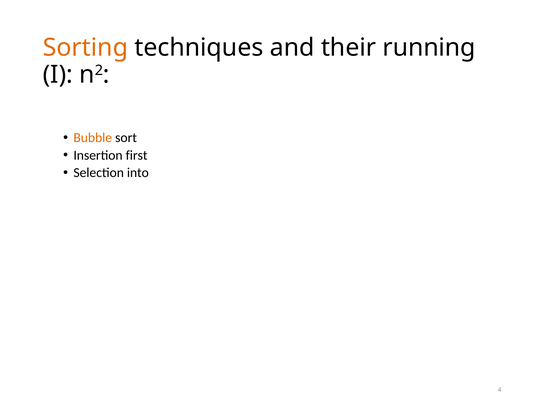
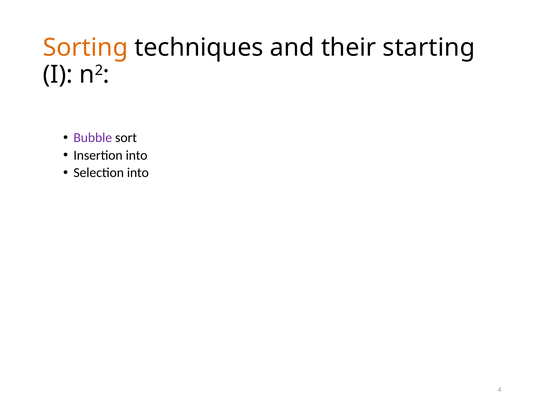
running: running -> starting (429, 48)
Bubble colour: orange -> purple (93, 138)
Insertion first: first -> into (137, 155)
